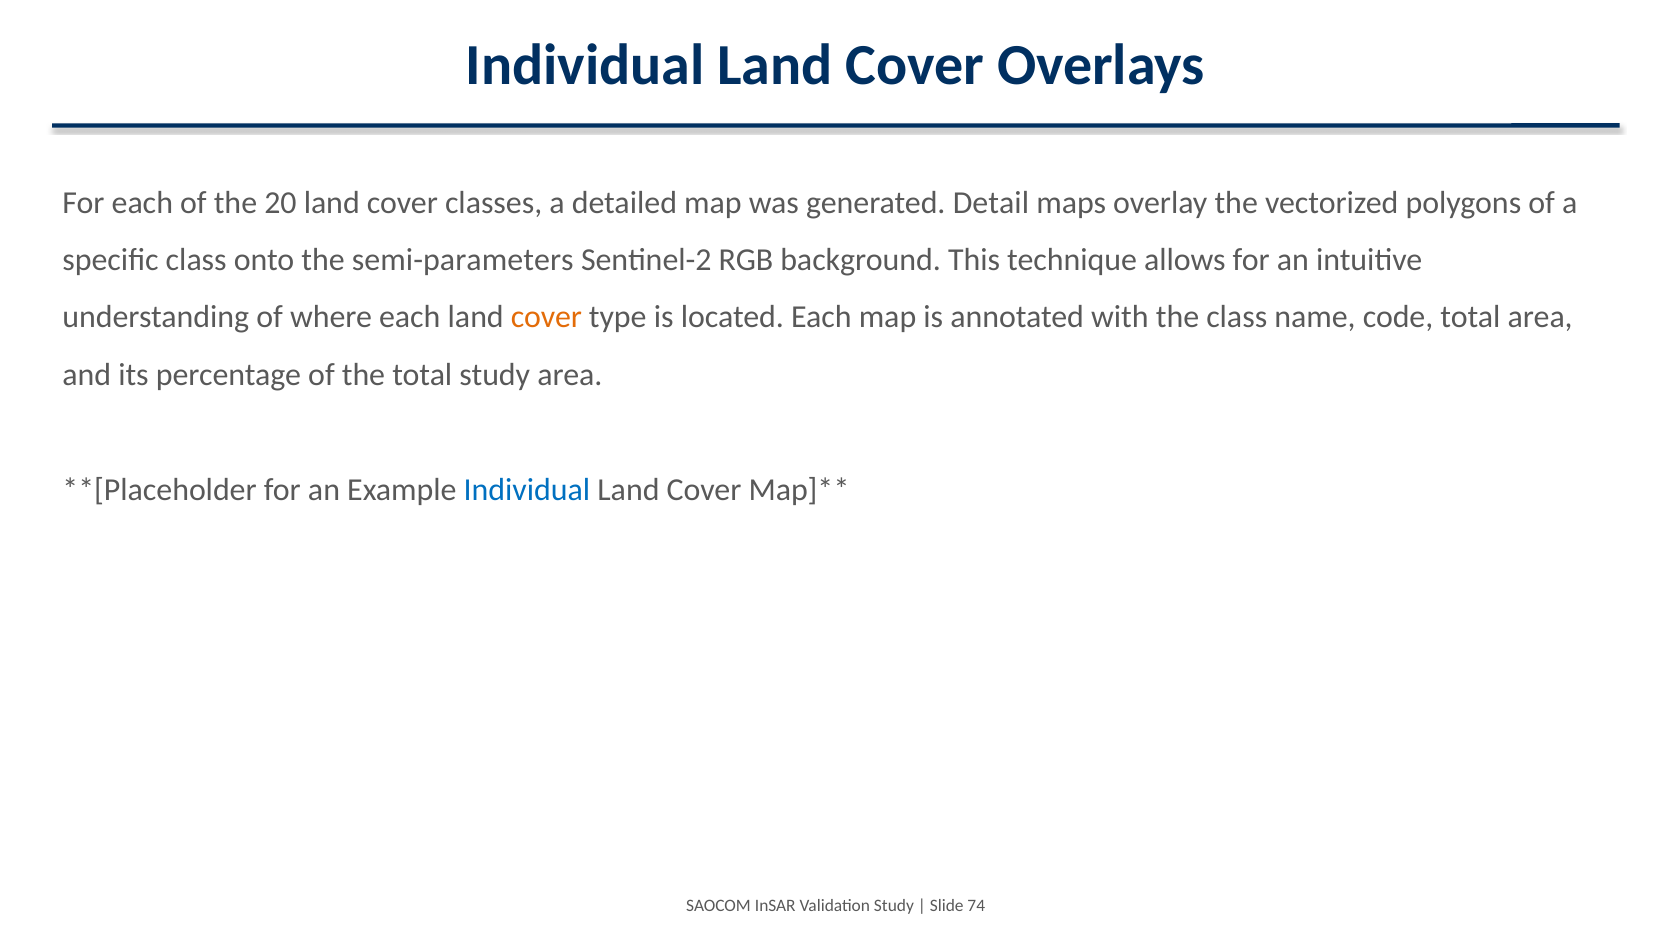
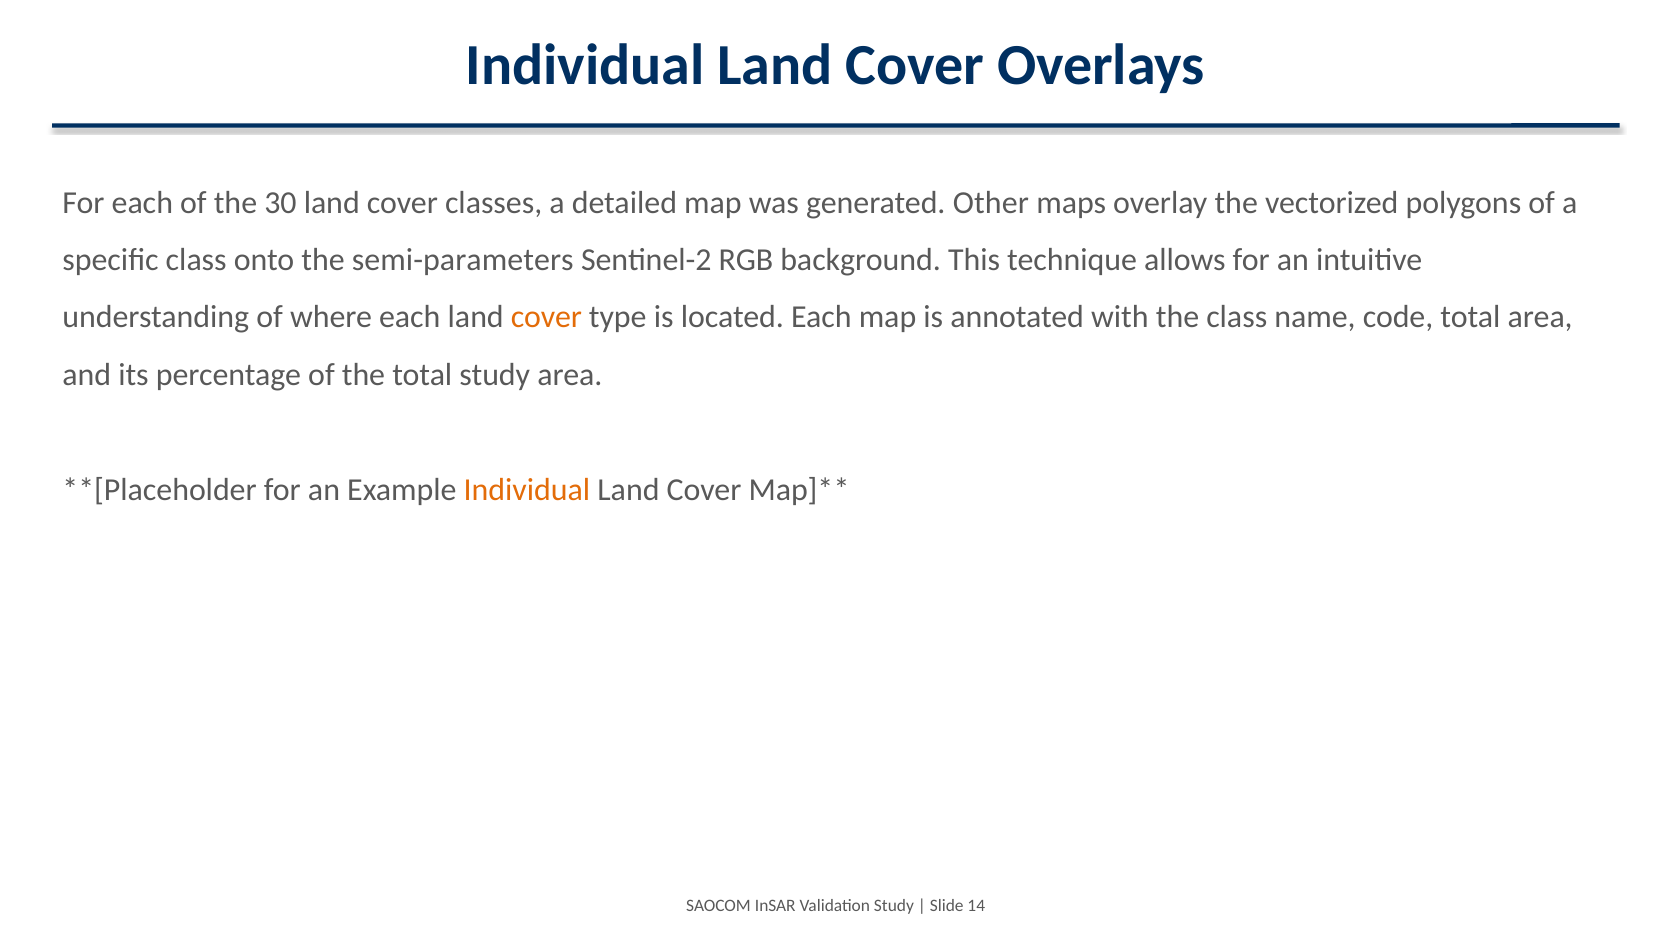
20: 20 -> 30 (280, 202)
Detail: Detail -> Other (991, 202)
Individual colour: blue -> orange (527, 490)
74: 74 -> 14 (976, 905)
